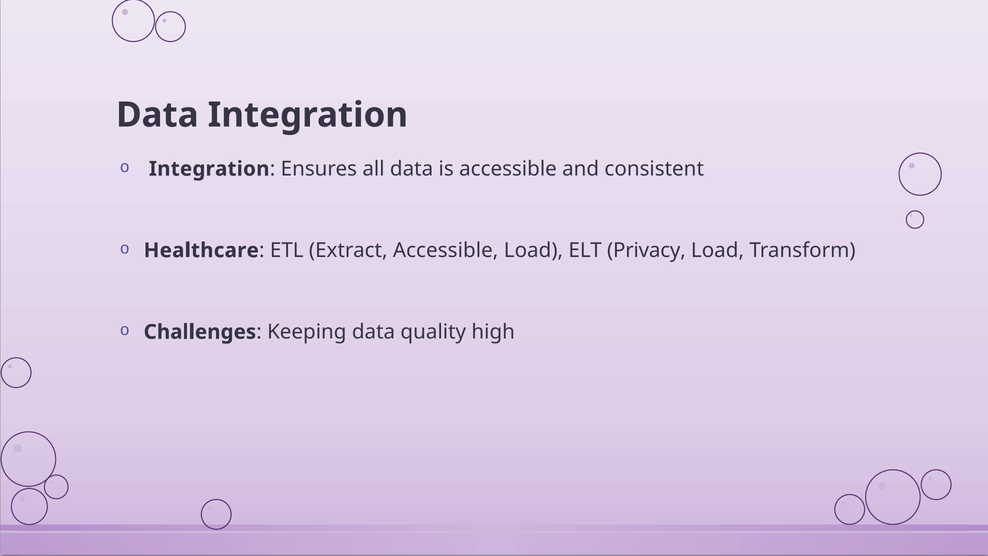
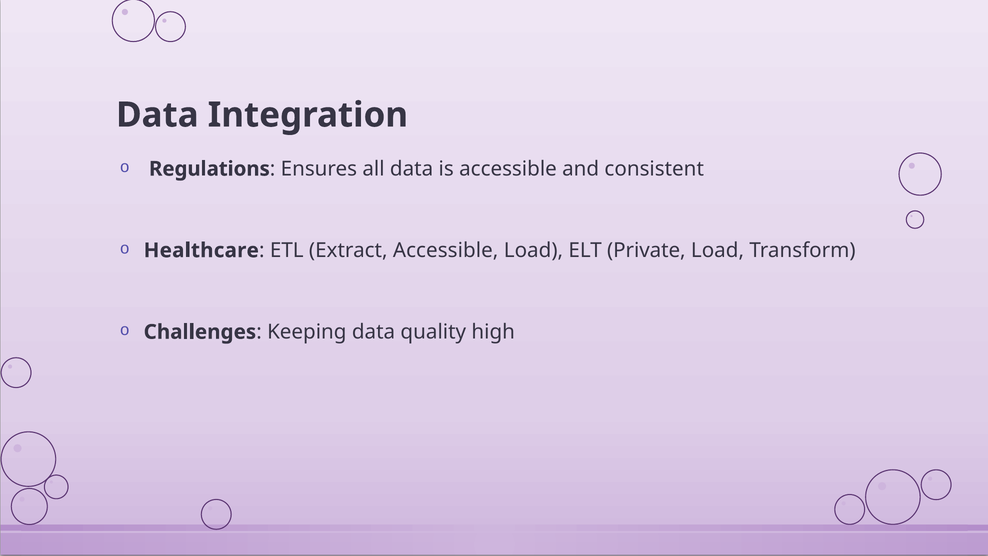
Integration: Integration -> Regulations (209, 169)
Privacy: Privacy -> Private (646, 250)
